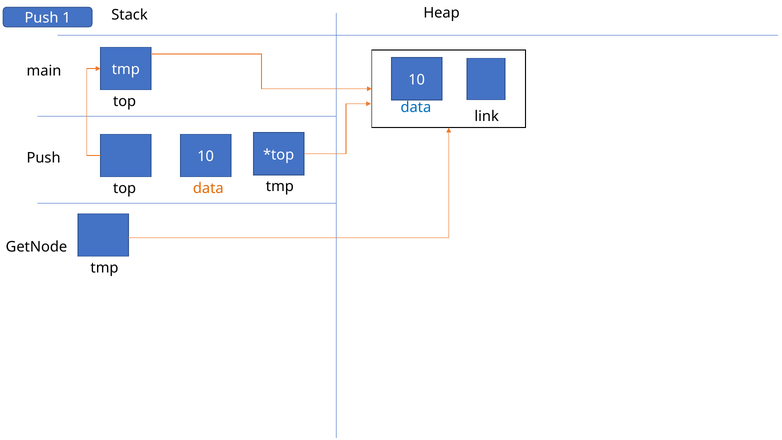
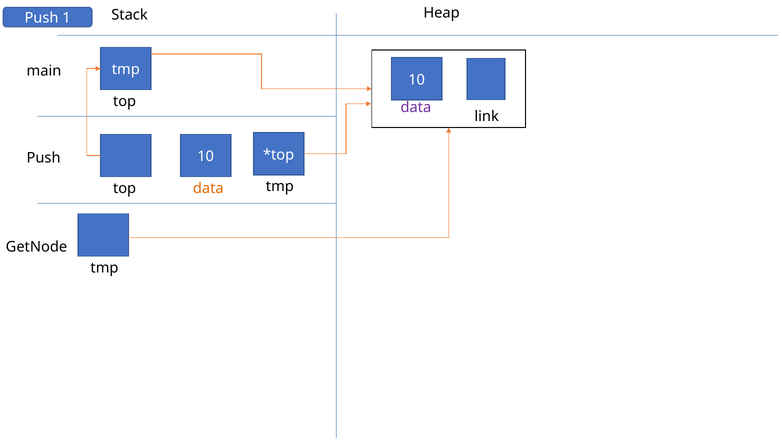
data colour: blue -> purple (416, 107)
